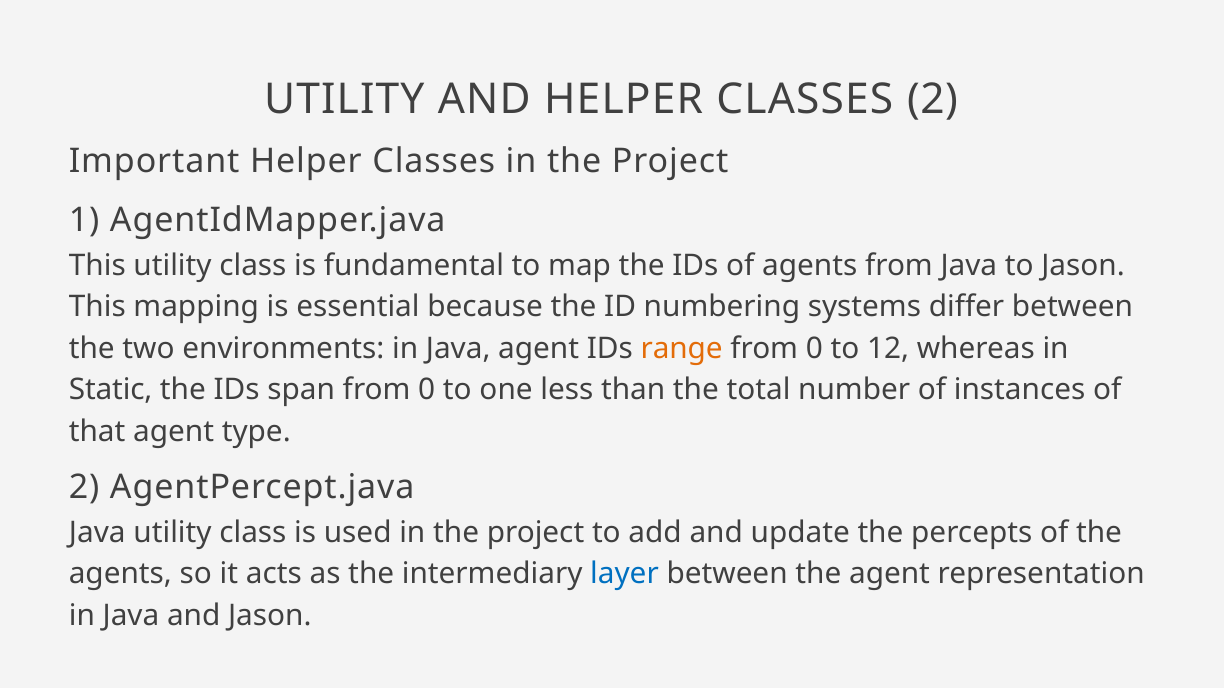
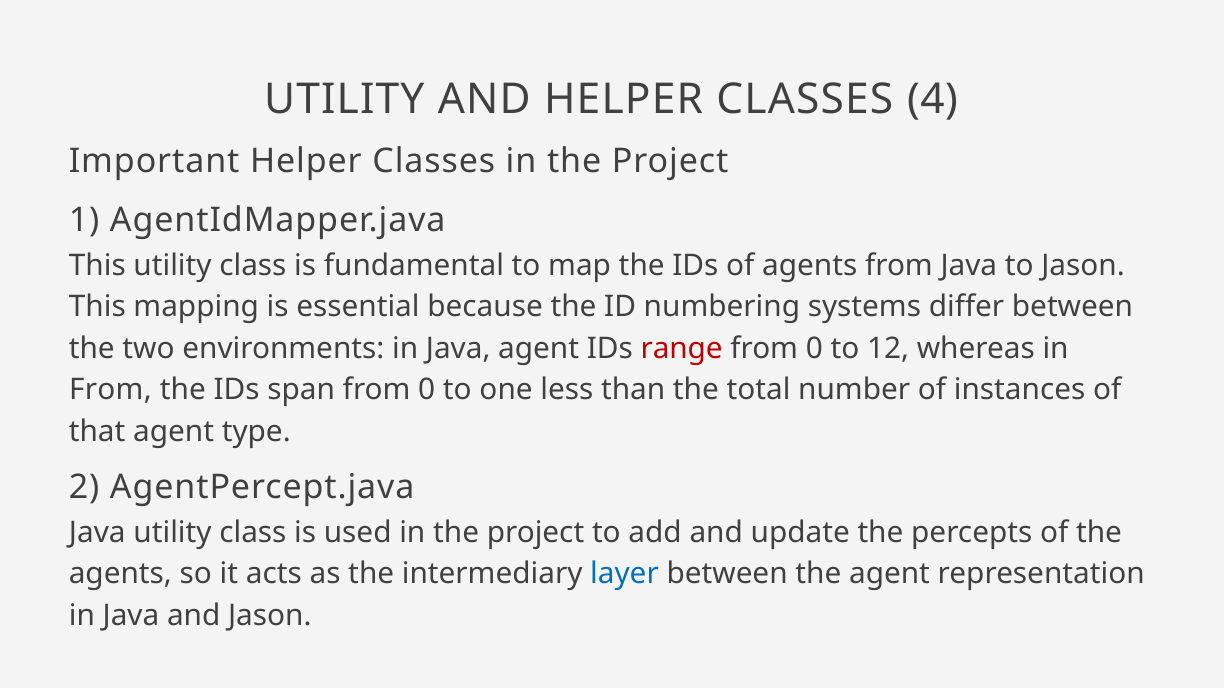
CLASSES 2: 2 -> 4 (932, 100)
range colour: orange -> red (682, 349)
Static: Static -> From (110, 390)
